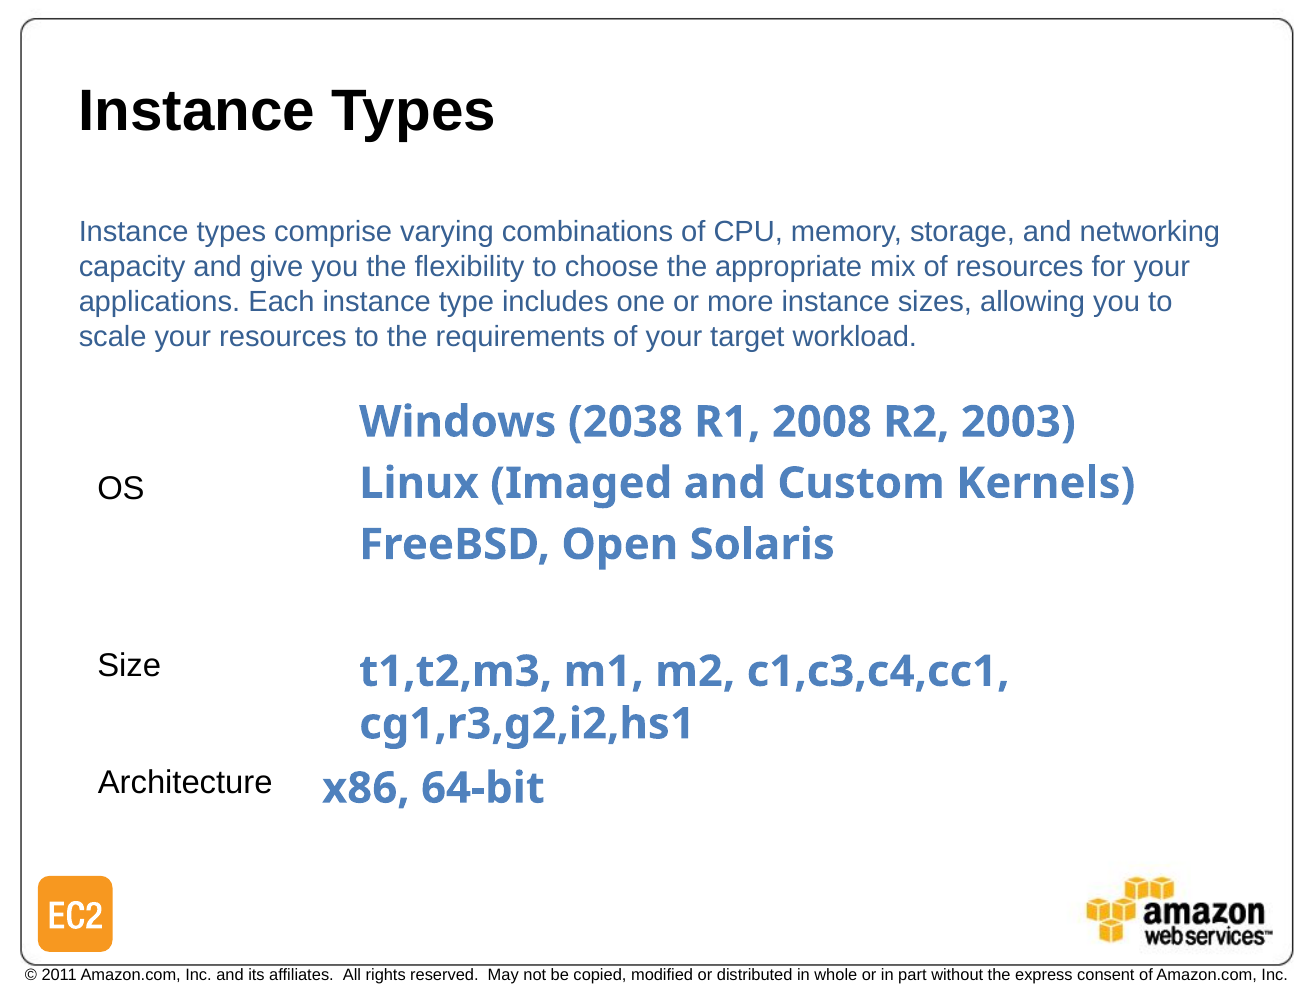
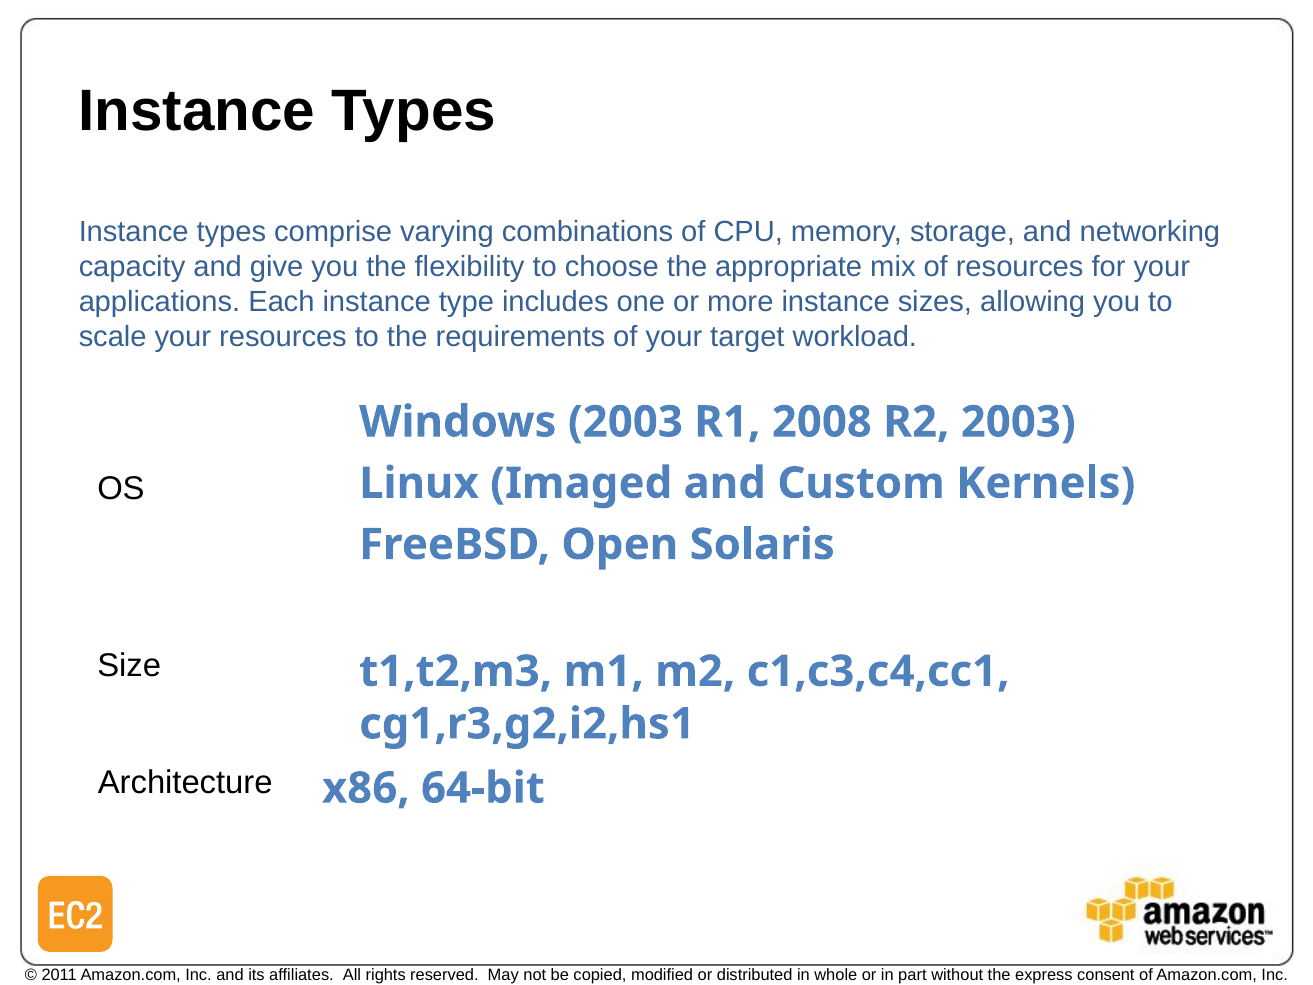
Windows 2038: 2038 -> 2003 (625, 422)
